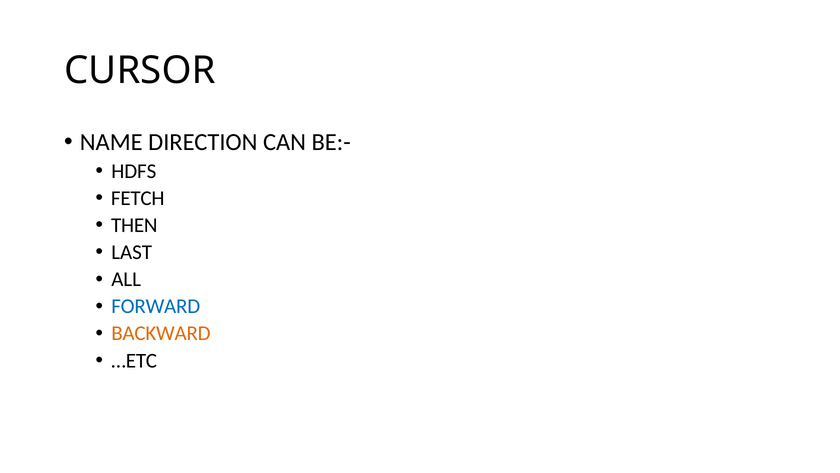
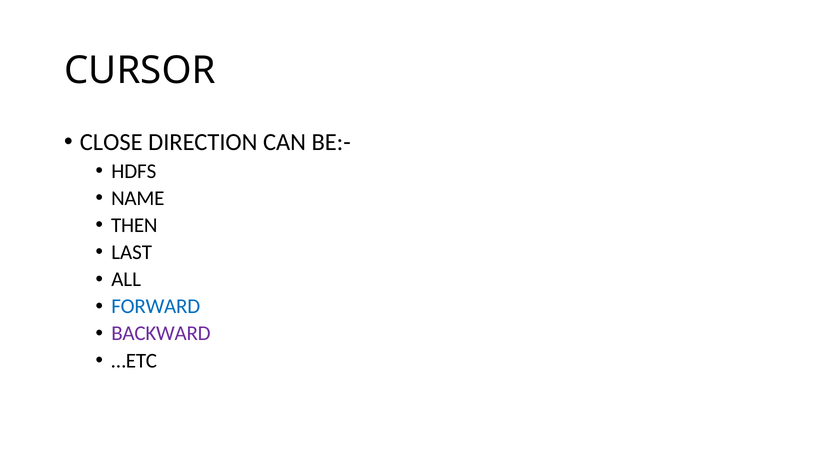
NAME: NAME -> CLOSE (111, 142)
FETCH: FETCH -> NAME (138, 198)
BACKWARD colour: orange -> purple (161, 333)
